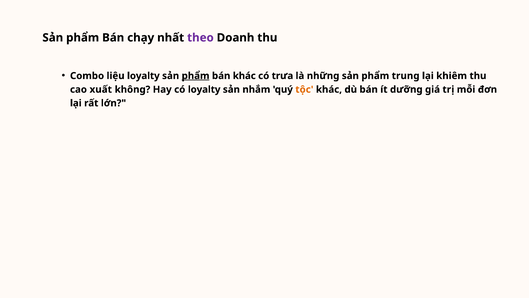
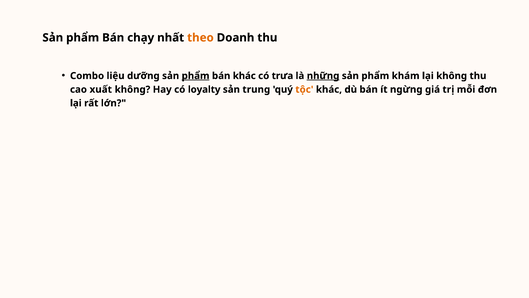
theo colour: purple -> orange (200, 38)
liệu loyalty: loyalty -> dưỡng (143, 76)
những underline: none -> present (323, 76)
trung: trung -> khám (406, 76)
lại khiêm: khiêm -> không (452, 76)
nhắm: nhắm -> trung (256, 89)
dưỡng: dưỡng -> ngừng (406, 89)
